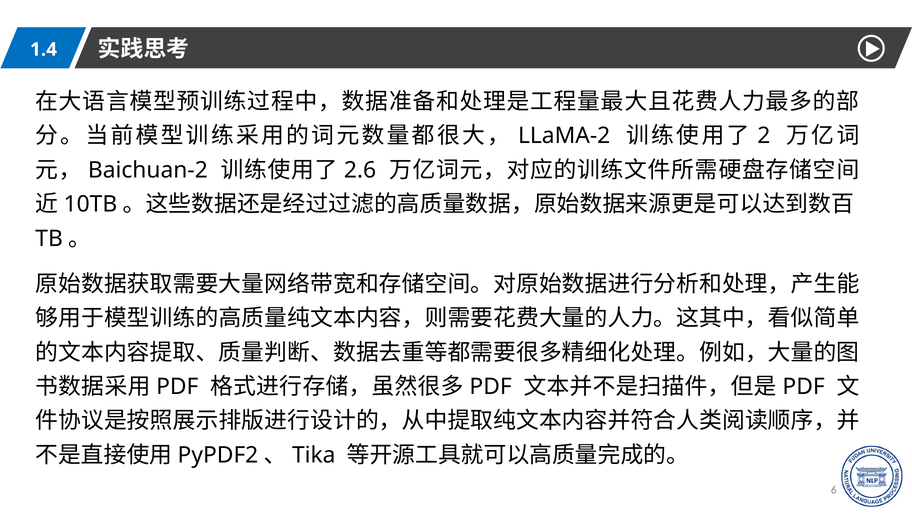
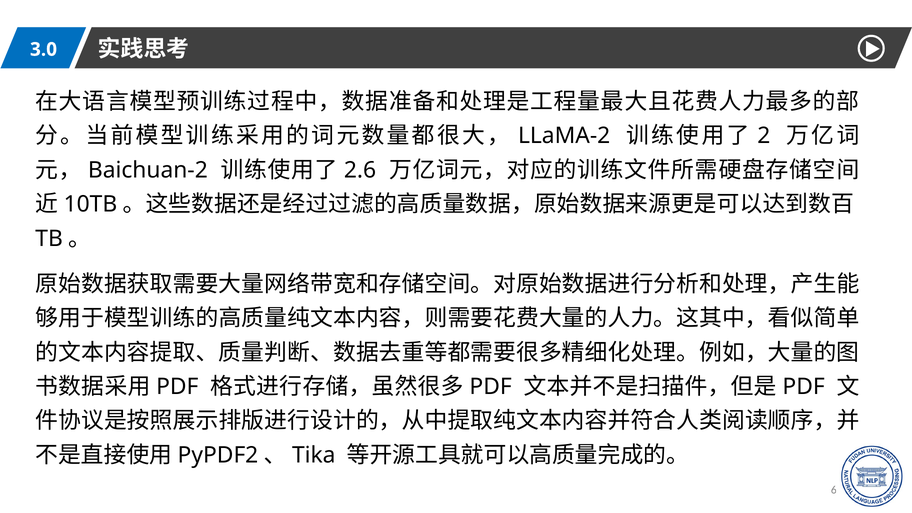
1.4: 1.4 -> 3.0 (44, 49)
